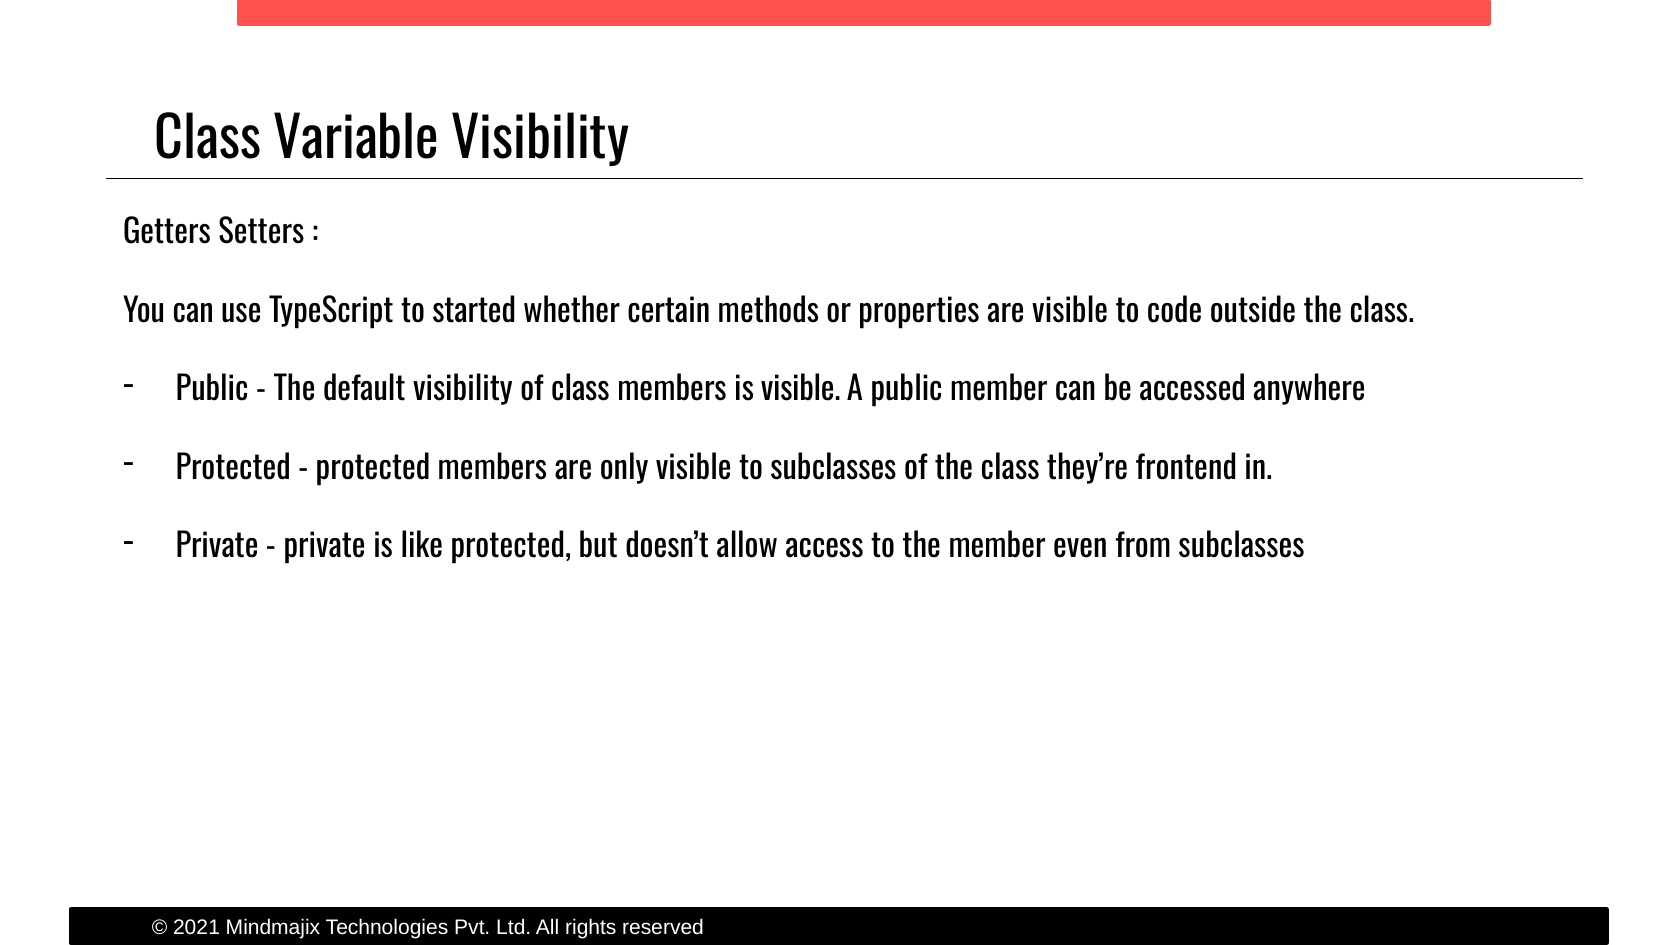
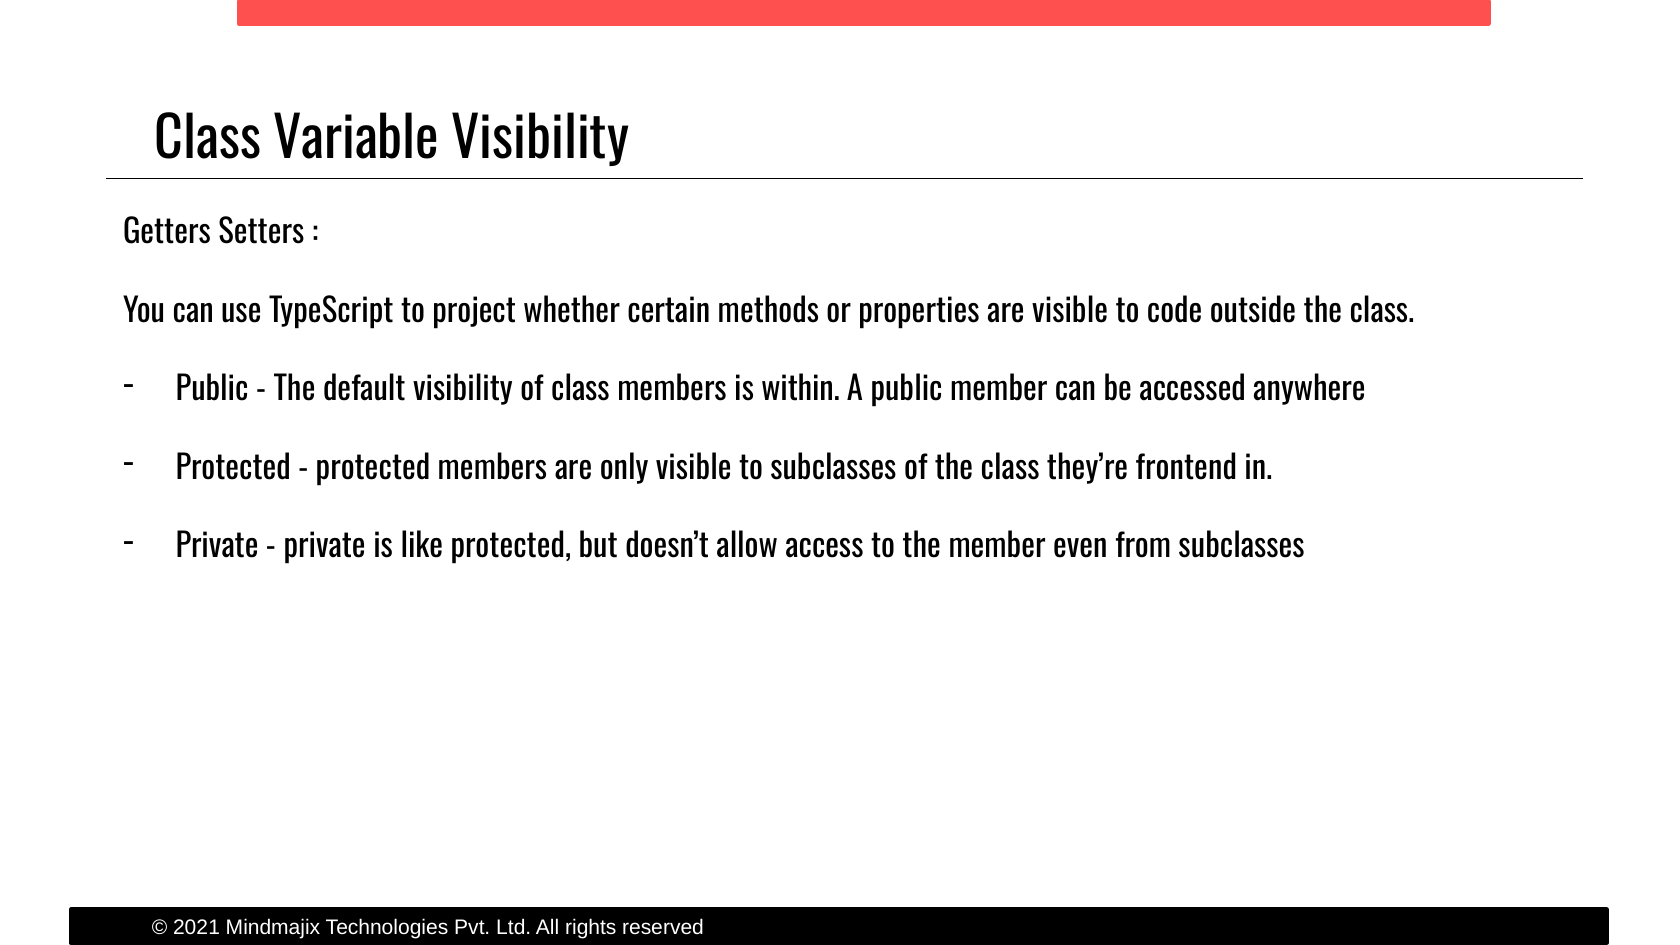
started: started -> project (474, 311)
is visible: visible -> within (801, 390)
